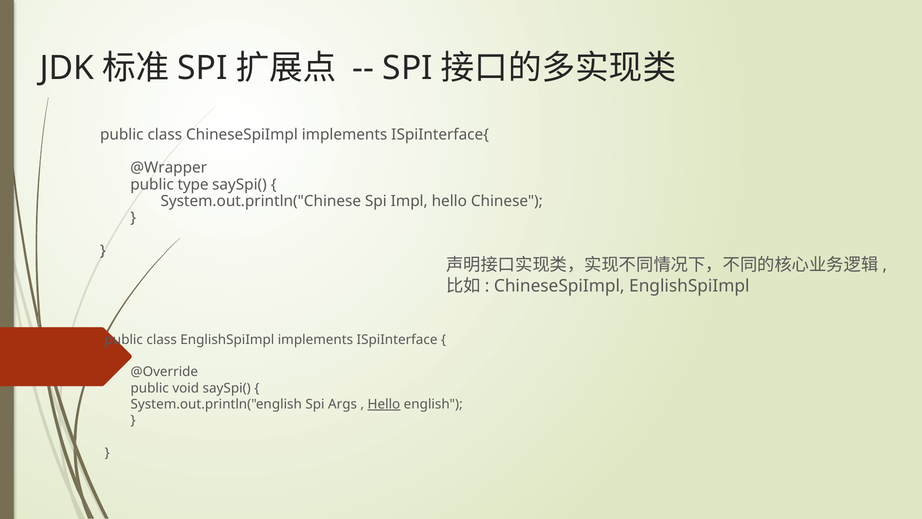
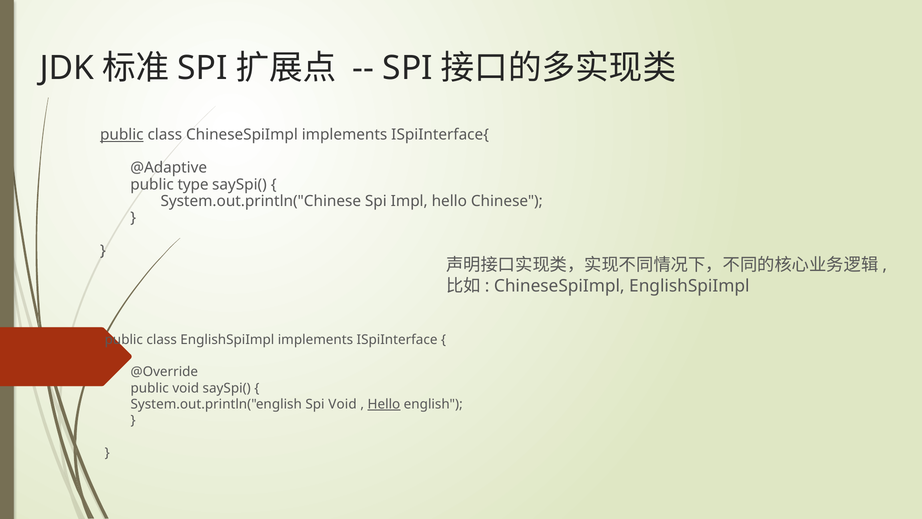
public underline: none -> present (122, 135)
@Wrapper: @Wrapper -> @Adaptive (169, 168)
Spi Args: Args -> Void (342, 404)
